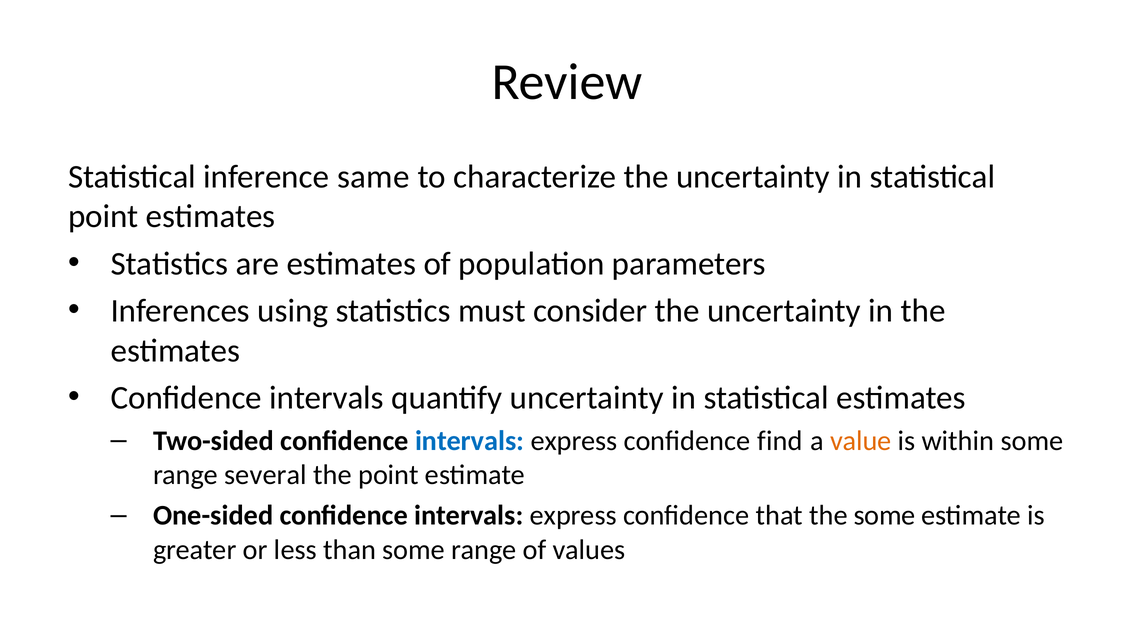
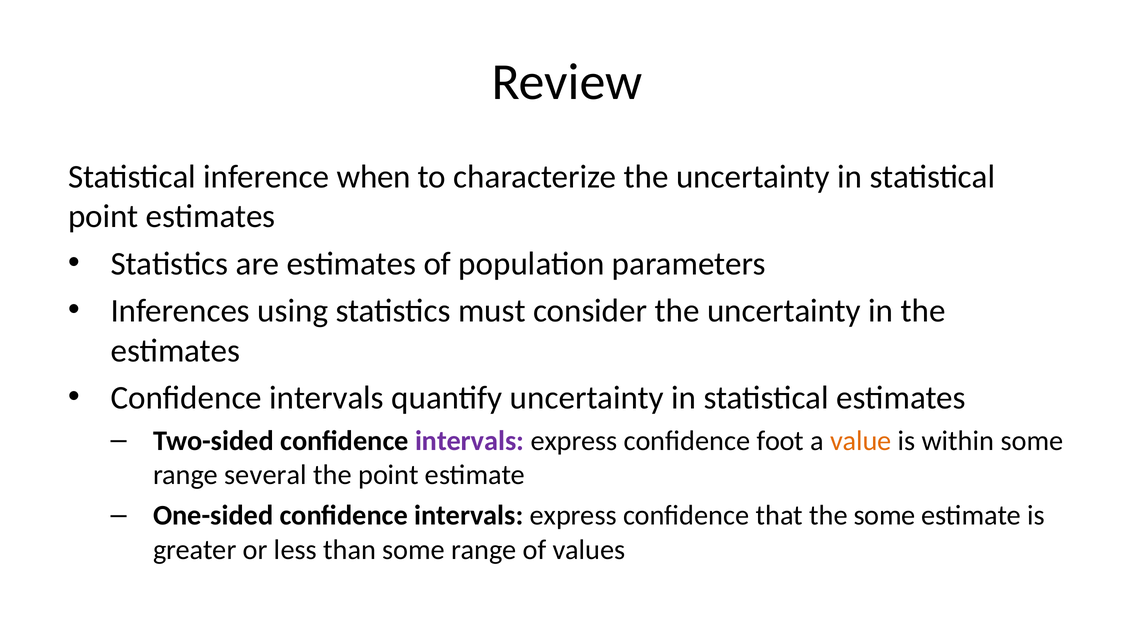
same: same -> when (374, 177)
intervals colour: blue -> purple (470, 441)
find: find -> foot (780, 441)
